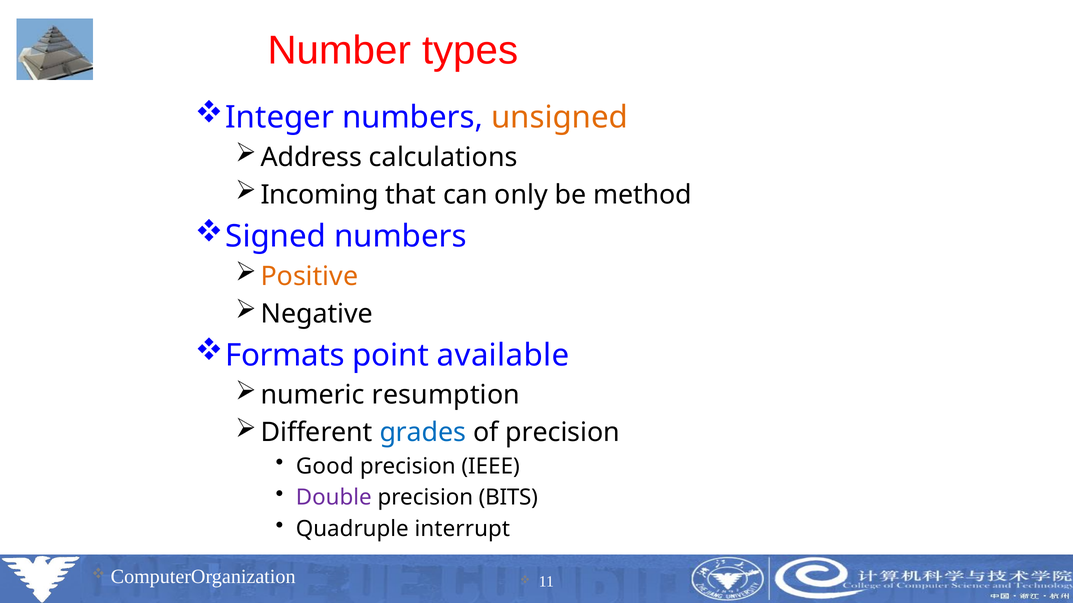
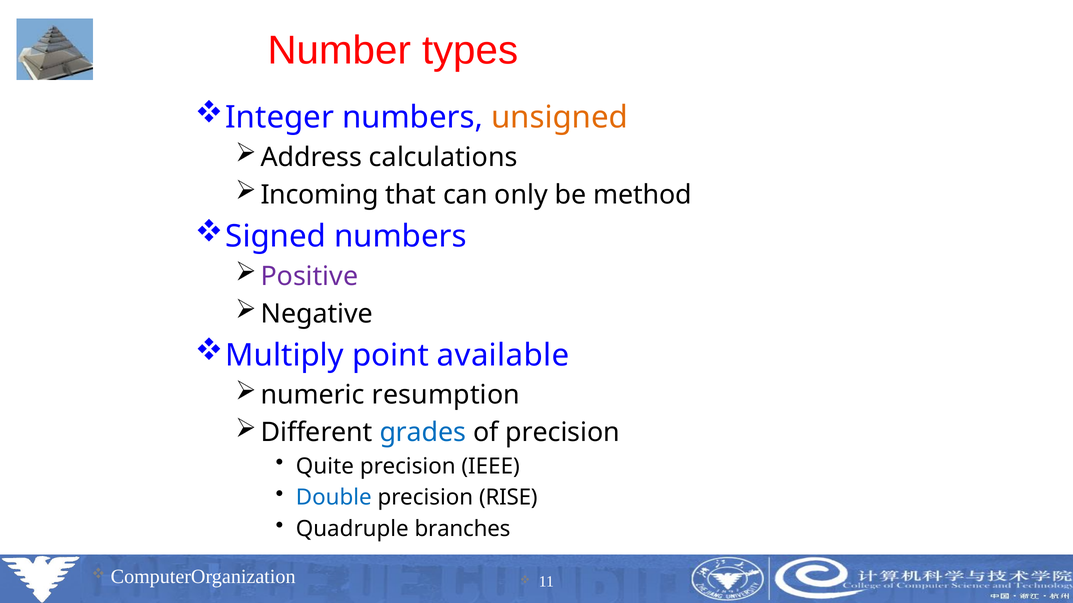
Positive colour: orange -> purple (309, 277)
Formats: Formats -> Multiply (285, 356)
Good: Good -> Quite (325, 467)
Double colour: purple -> blue (334, 498)
BITS: BITS -> RISE (508, 498)
interrupt: interrupt -> branches (462, 529)
